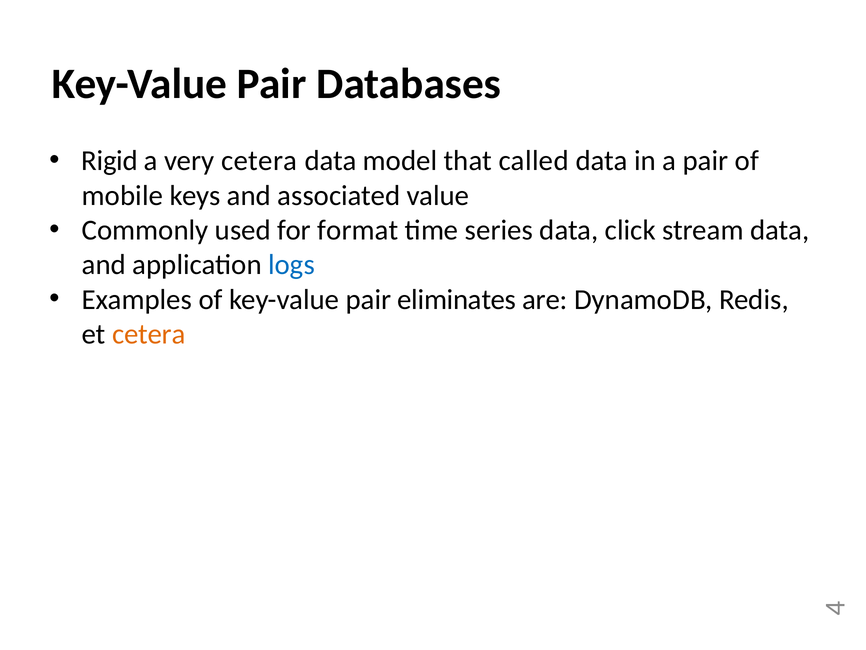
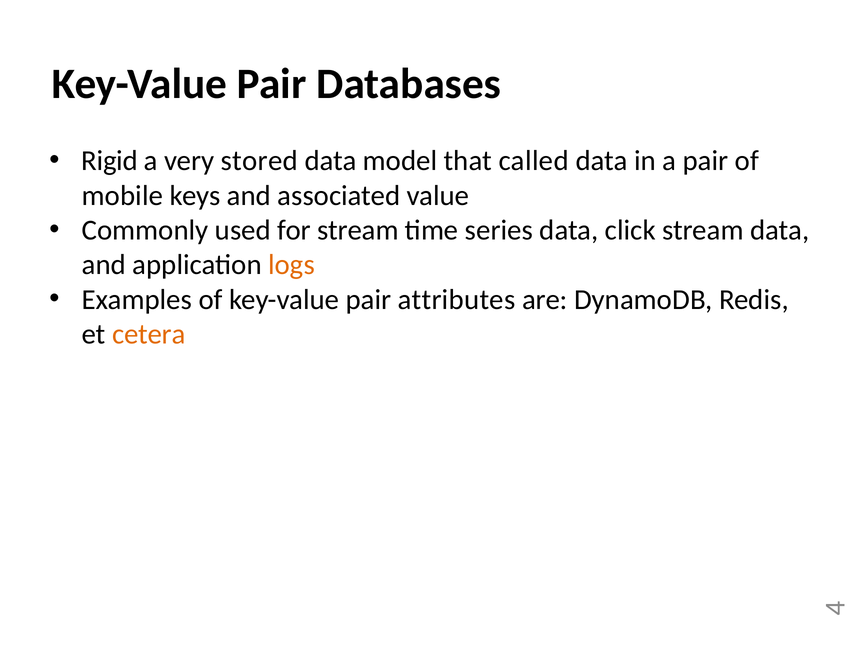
very cetera: cetera -> stored (259, 161)
for format: format -> stream (358, 230)
logs colour: blue -> orange (292, 265)
eliminates: eliminates -> attributes (457, 299)
